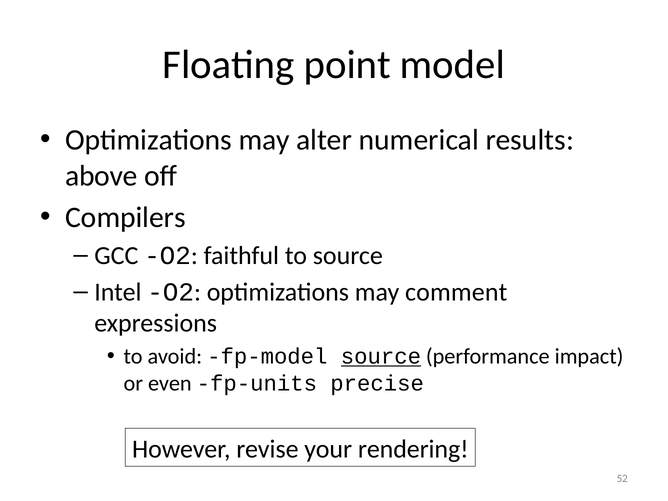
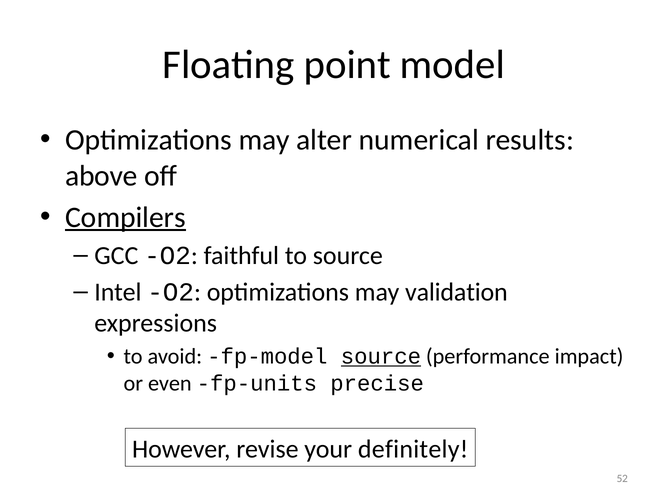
Compilers underline: none -> present (125, 217)
comment: comment -> validation (456, 292)
rendering: rendering -> definitely (413, 449)
